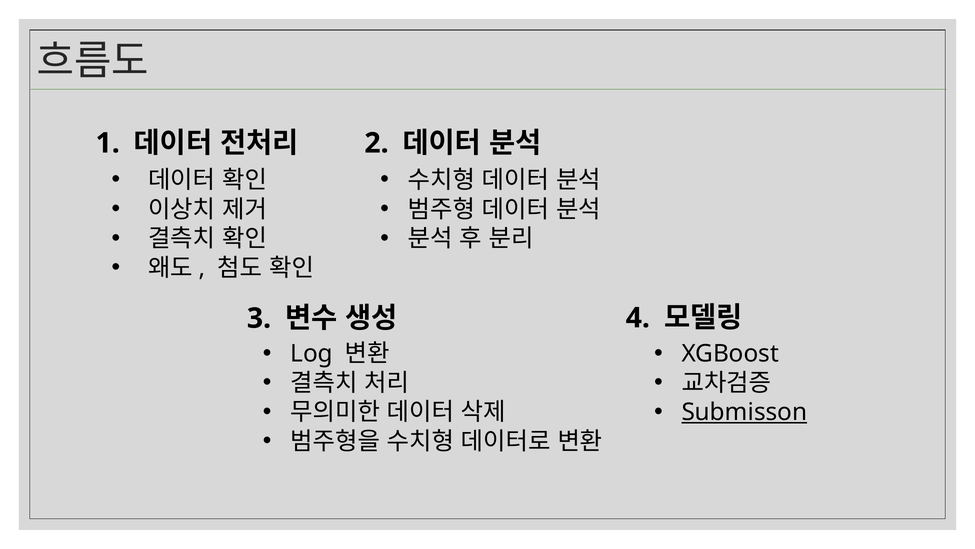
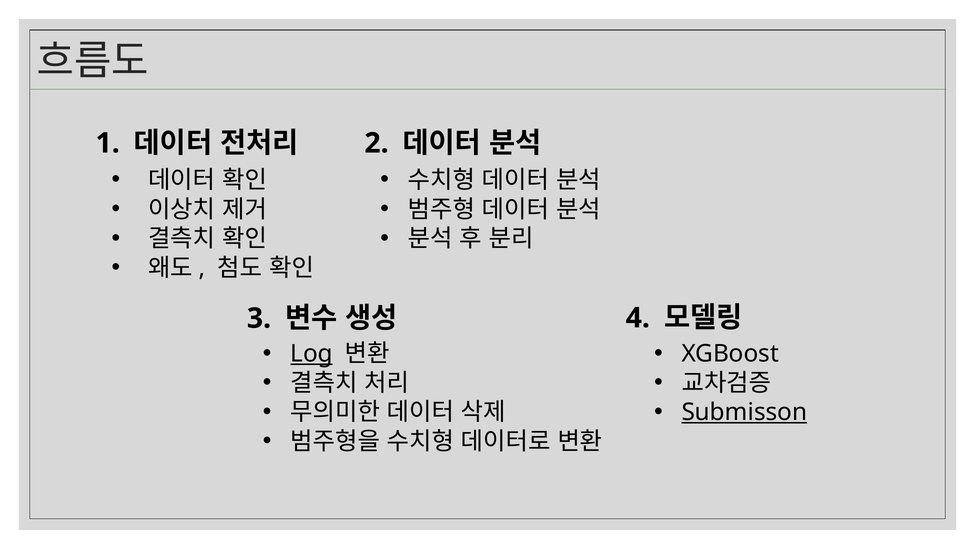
Log underline: none -> present (312, 353)
